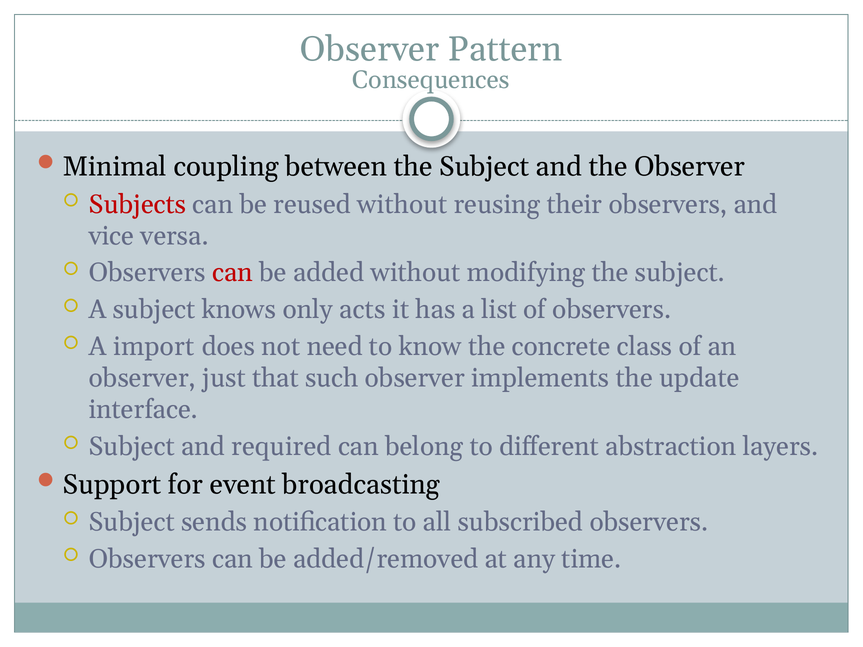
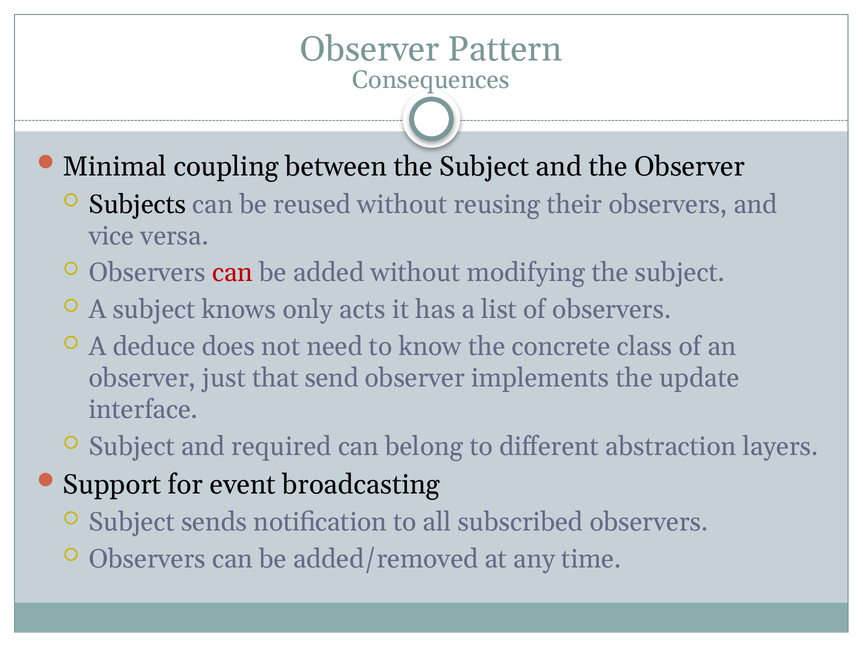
Subjects colour: red -> black (137, 204)
import: import -> deduce (154, 347)
such: such -> send (332, 378)
